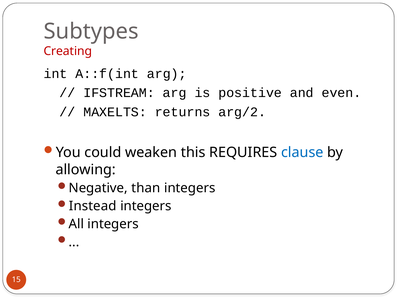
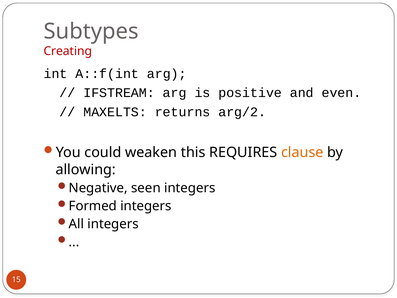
clause colour: blue -> orange (302, 152)
than: than -> seen (146, 188)
Instead: Instead -> Formed (93, 206)
